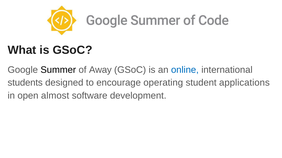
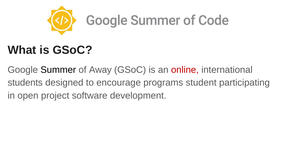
online colour: blue -> red (185, 70)
operating: operating -> programs (163, 83)
applications: applications -> participating (244, 83)
almost: almost -> project (55, 96)
